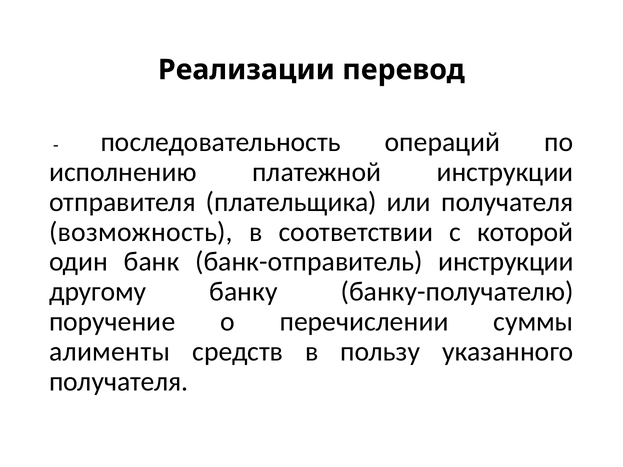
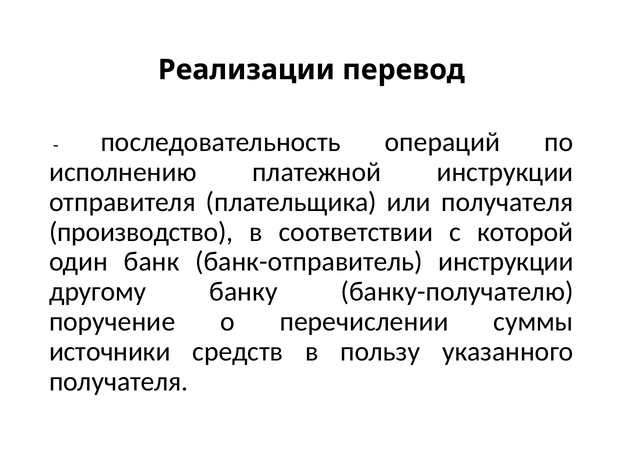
возможность: возможность -> производство (141, 232)
алименты: алименты -> источники (110, 352)
